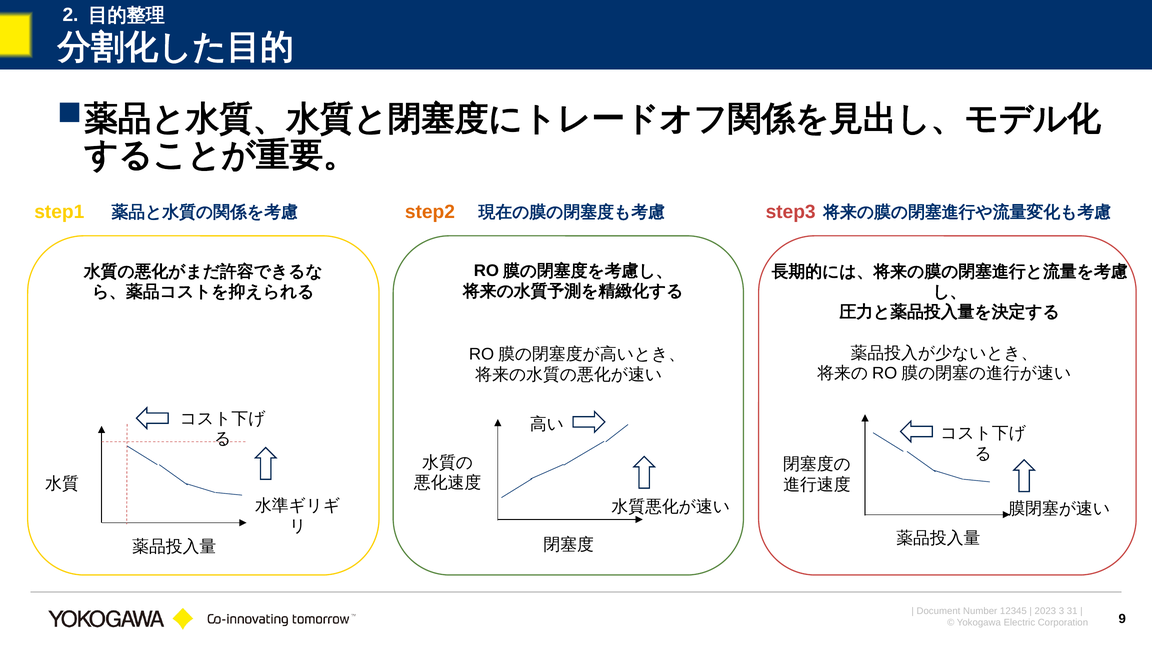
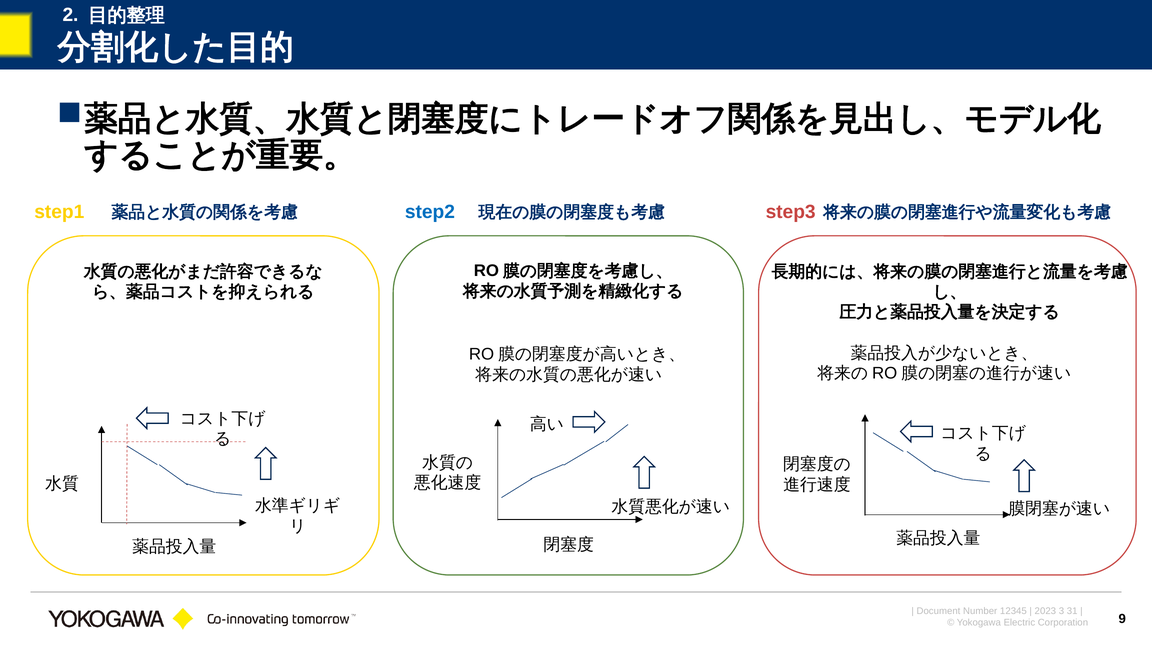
step2 colour: orange -> blue (430, 212)
